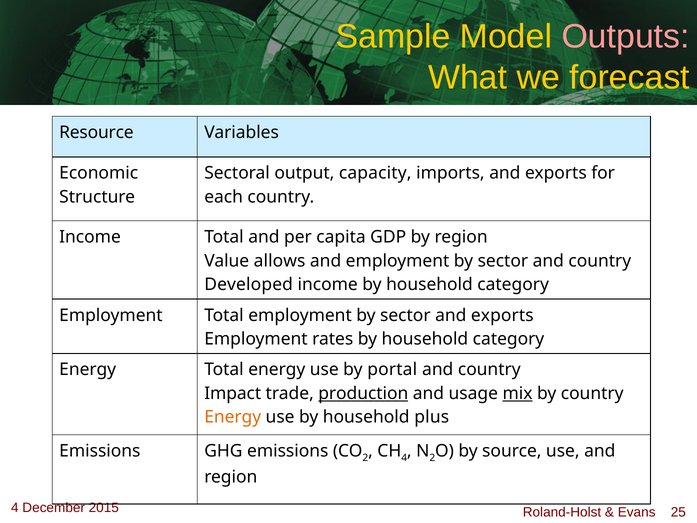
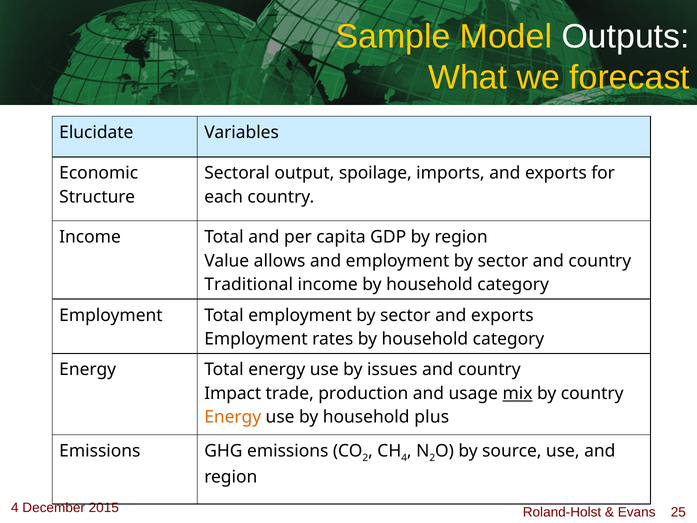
Outputs colour: pink -> white (626, 37)
Resource: Resource -> Elucidate (96, 132)
capacity: capacity -> spoilage (375, 173)
Developed: Developed -> Traditional (249, 284)
portal: portal -> issues (392, 370)
production underline: present -> none (363, 393)
